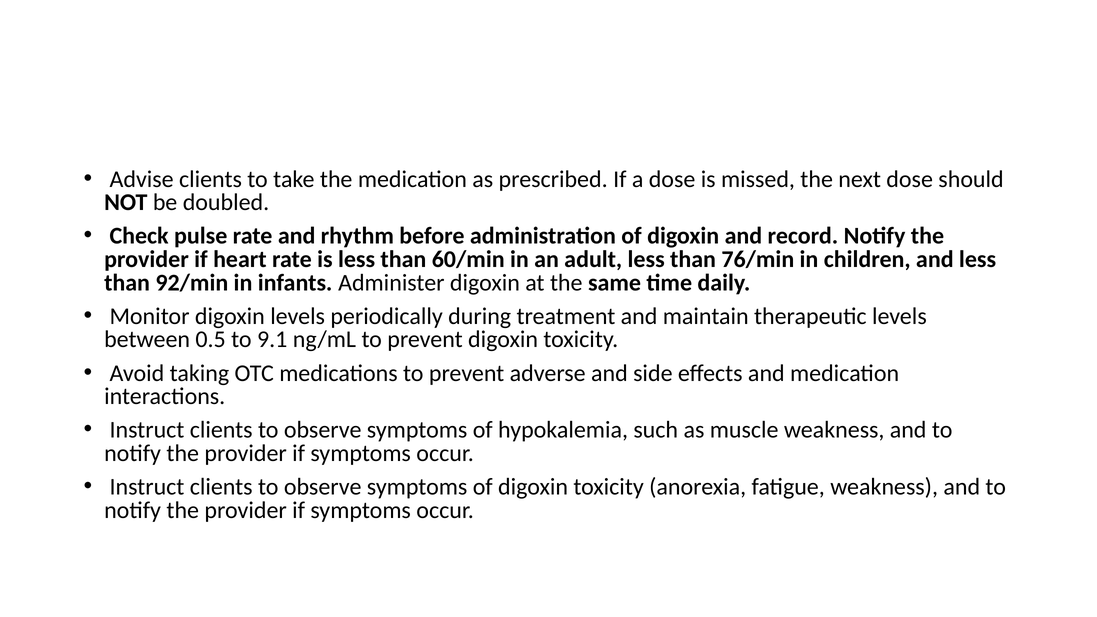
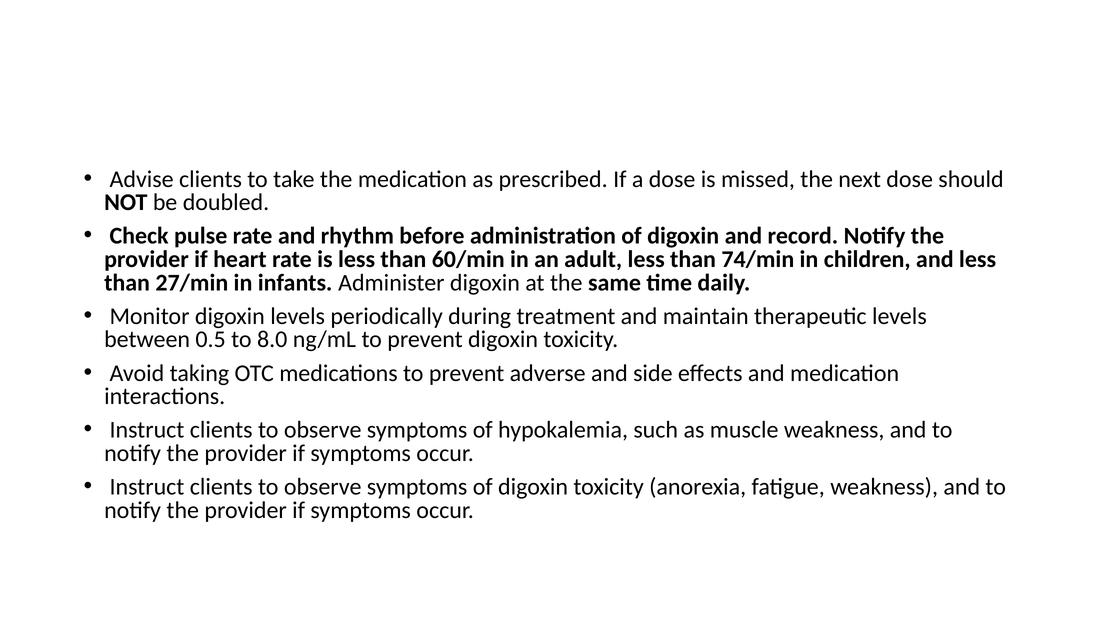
76/min: 76/min -> 74/min (758, 259)
92/min: 92/min -> 27/min (192, 283)
9.1: 9.1 -> 8.0 (272, 340)
